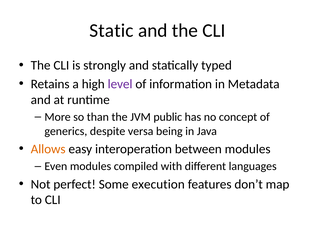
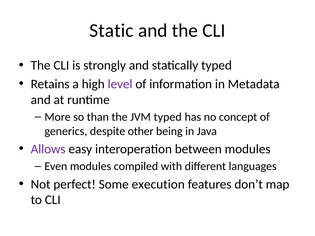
JVM public: public -> typed (168, 117)
versa: versa -> other (141, 131)
Allows colour: orange -> purple (48, 149)
